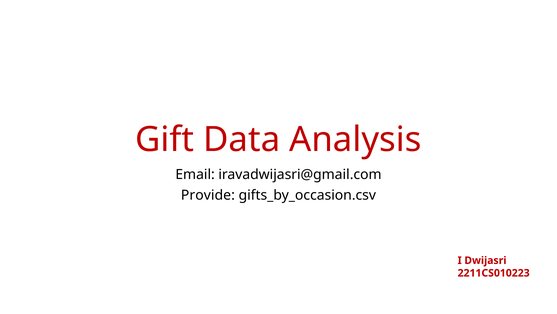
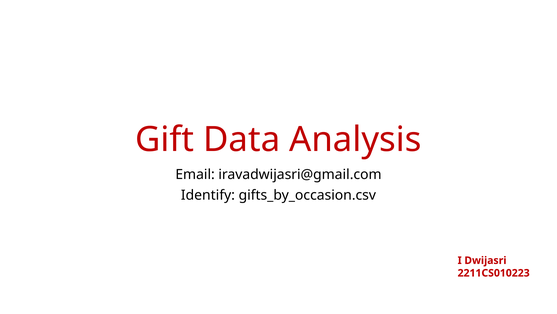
Provide: Provide -> Identify (208, 195)
